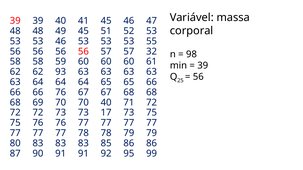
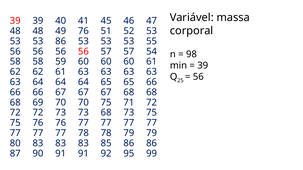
49 45: 45 -> 76 (83, 31)
53 46: 46 -> 86 (61, 41)
32: 32 -> 54 (152, 52)
62 93: 93 -> 61 (61, 72)
66 76: 76 -> 67 (61, 92)
70 40: 40 -> 75 (106, 103)
73 17: 17 -> 68 (106, 113)
